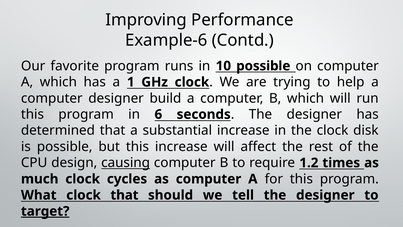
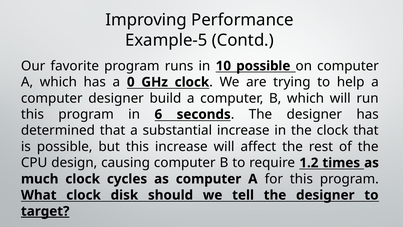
Example-6: Example-6 -> Example-5 (166, 40)
1: 1 -> 0 (131, 82)
clock disk: disk -> that (366, 130)
causing underline: present -> none (126, 163)
clock that: that -> disk (124, 195)
